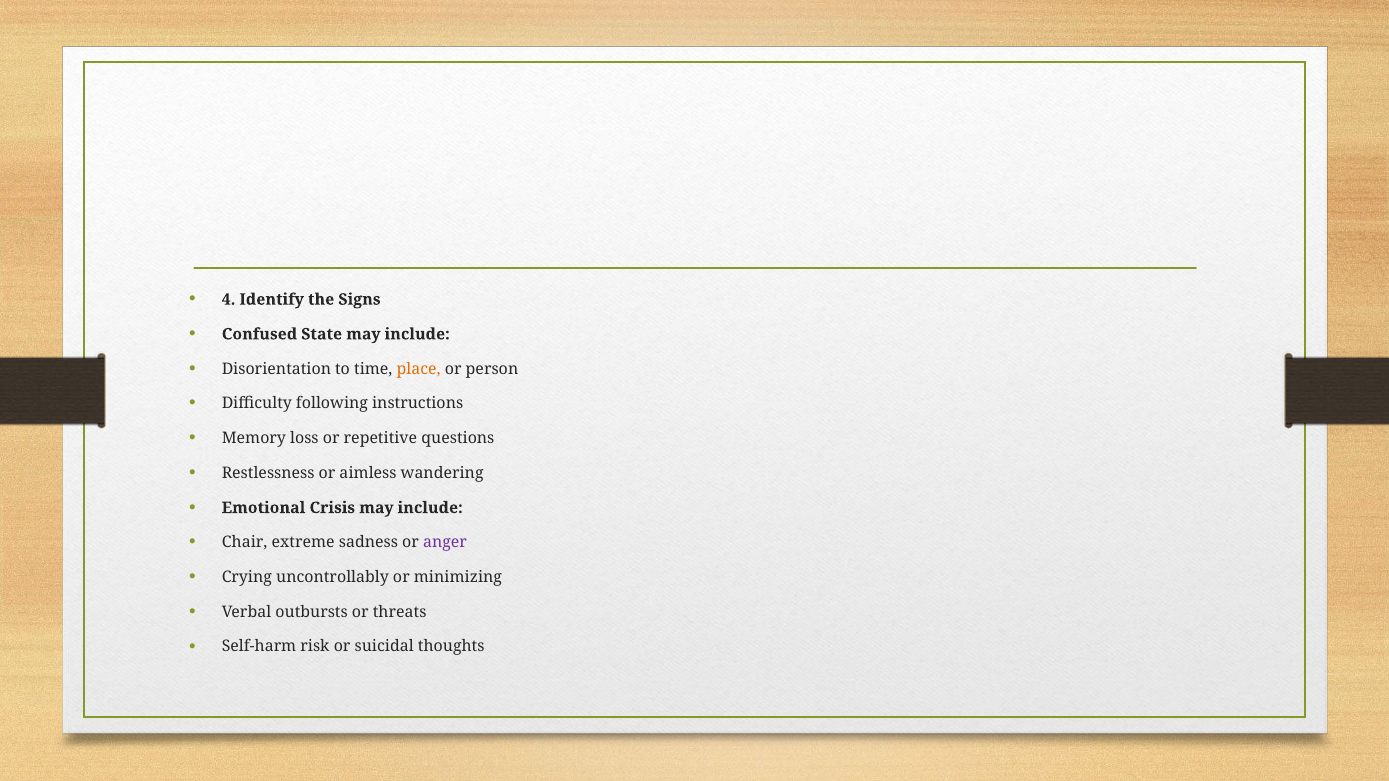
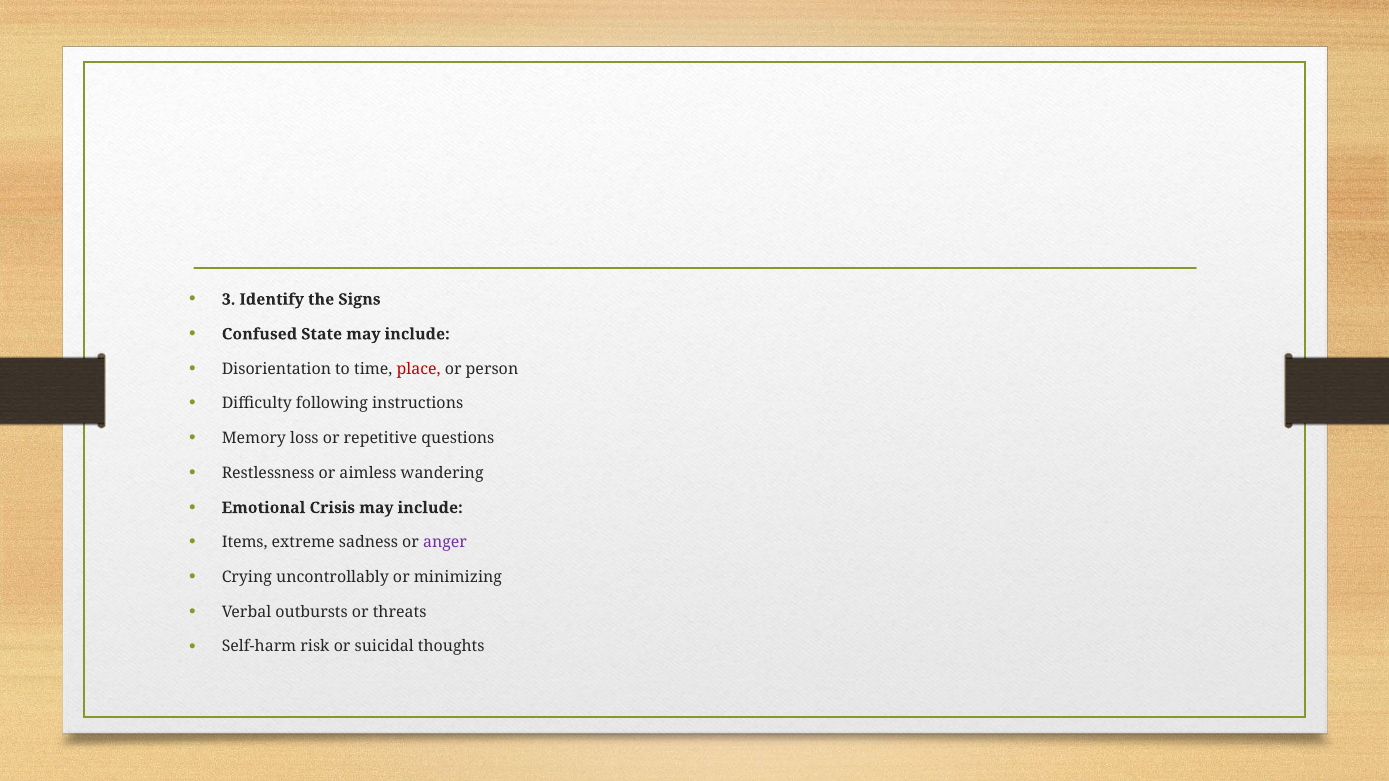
4: 4 -> 3 (229, 300)
place colour: orange -> red (419, 369)
Chair: Chair -> Items (245, 543)
